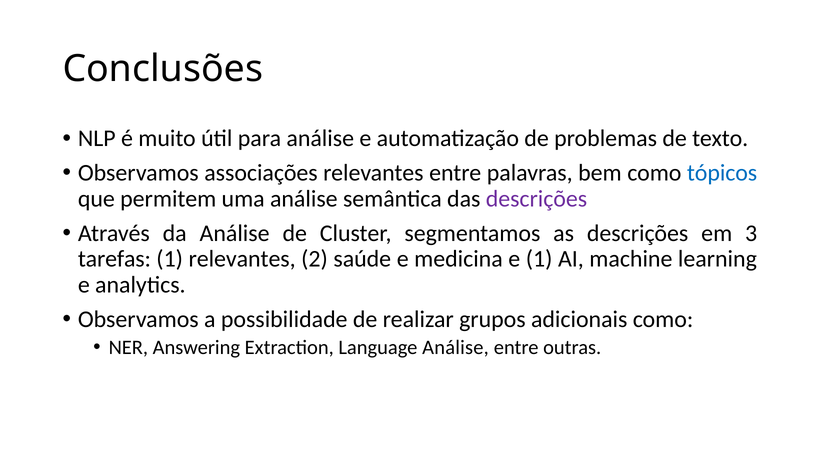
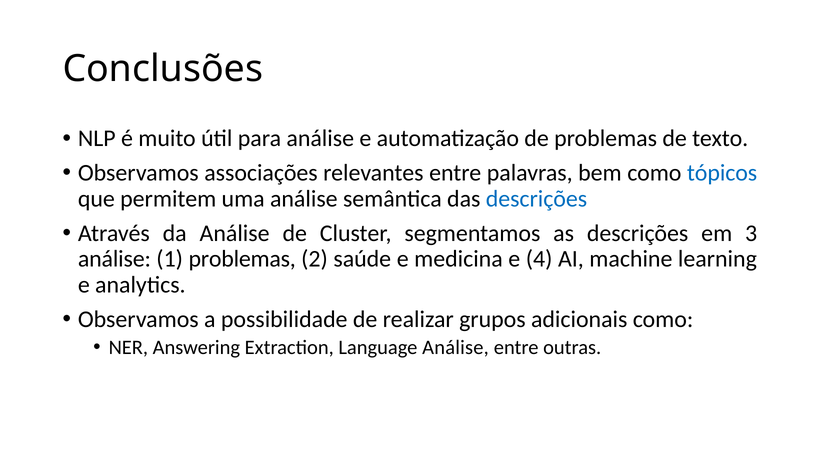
descrições colour: purple -> blue (536, 199)
tarefas: tarefas -> análise (114, 259)
1 relevantes: relevantes -> problemas (242, 259)
e 1: 1 -> 4 (539, 259)
